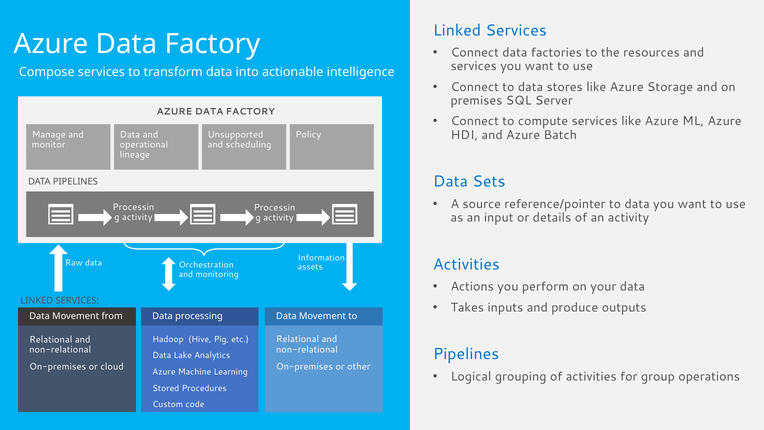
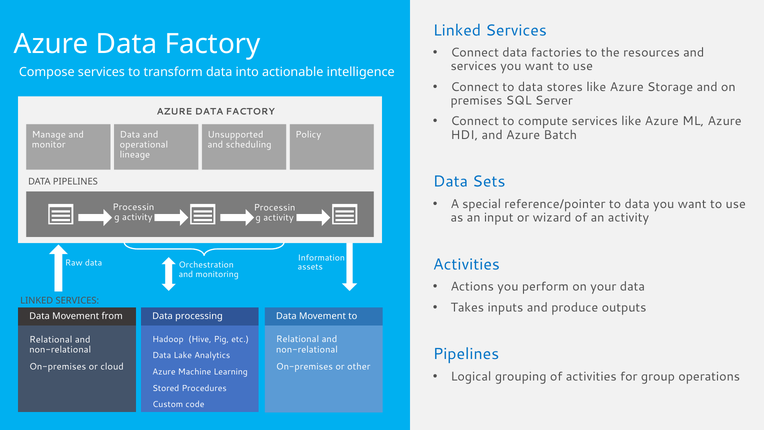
source: source -> special (482, 204)
details: details -> wizard (552, 217)
